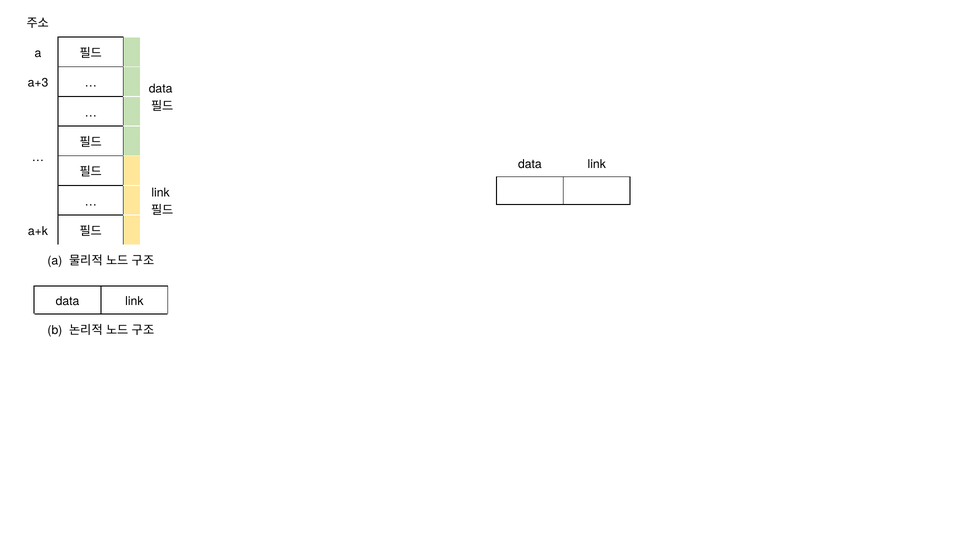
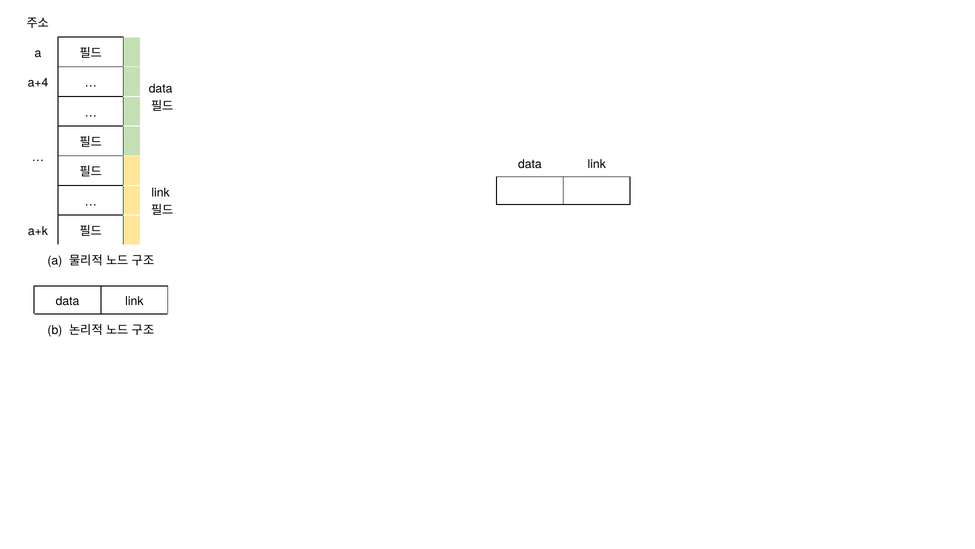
a+3: a+3 -> a+4 (38, 83)
